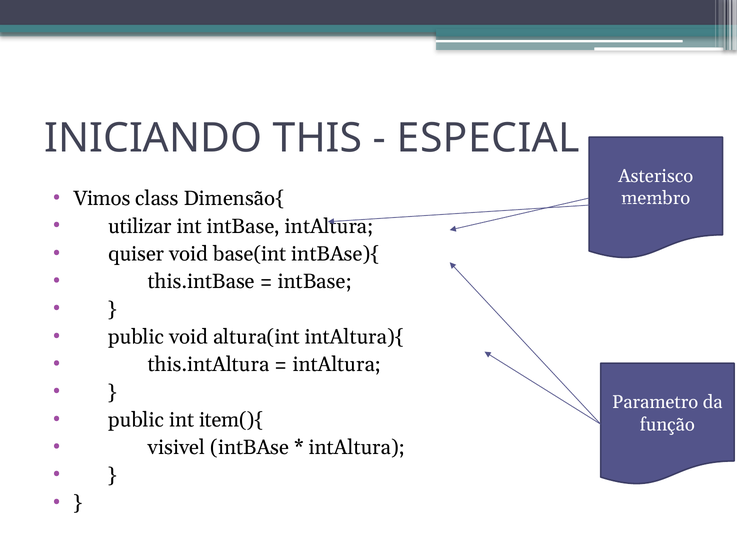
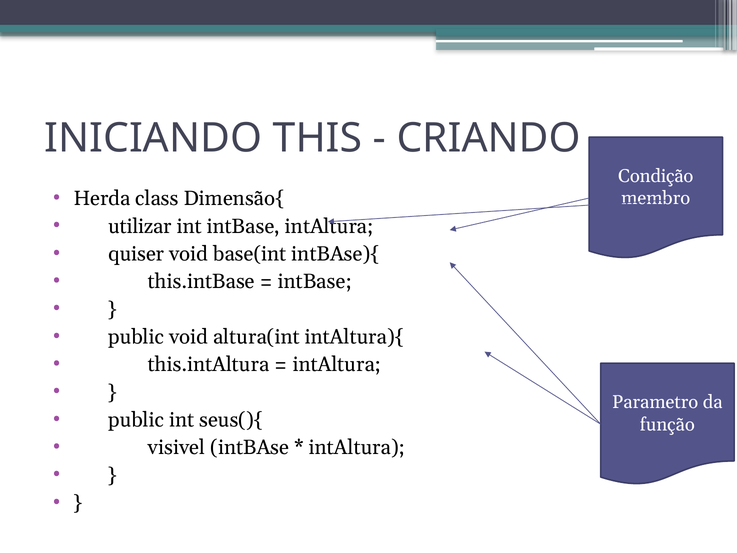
ESPECIAL: ESPECIAL -> CRIANDO (489, 138)
Asterisco: Asterisco -> Condição (656, 176)
Vimos: Vimos -> Herda (102, 199)
item(){: item(){ -> seus(){ (231, 420)
